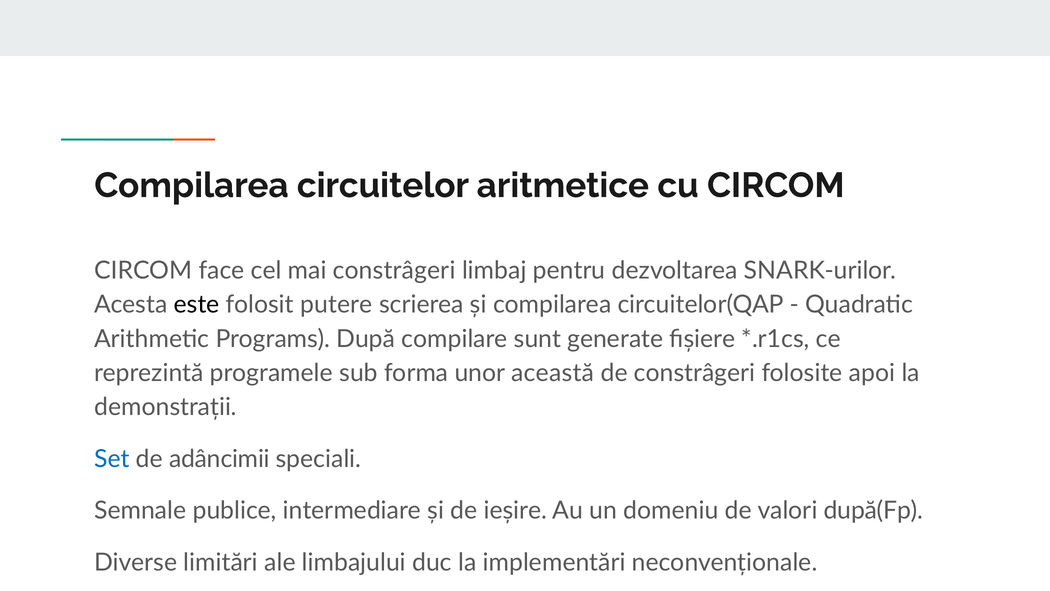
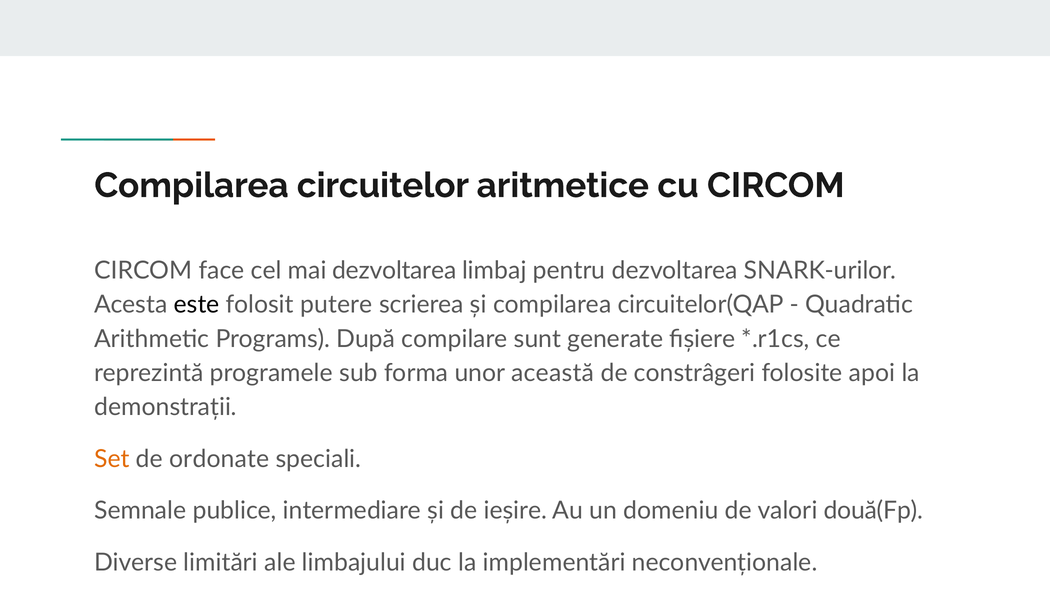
mai constrâgeri: constrâgeri -> dezvoltarea (394, 270)
Set colour: blue -> orange (112, 459)
adâncimii: adâncimii -> ordonate (219, 459)
după(Fp: după(Fp -> două(Fp (873, 510)
